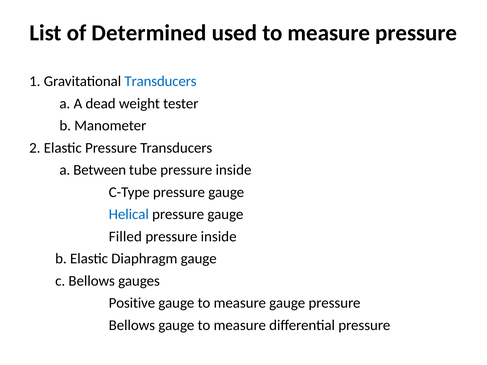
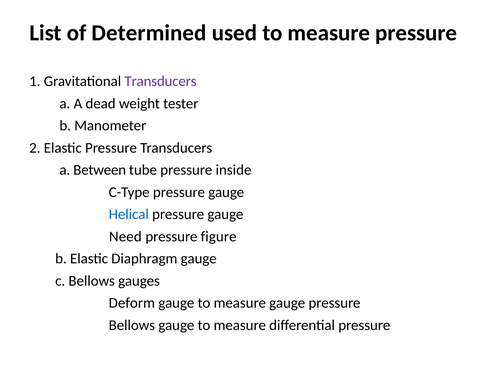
Transducers colour: blue -> purple (161, 81)
Filled: Filled -> Need (125, 237)
inside: inside -> figure (219, 237)
Positive: Positive -> Deform (132, 303)
